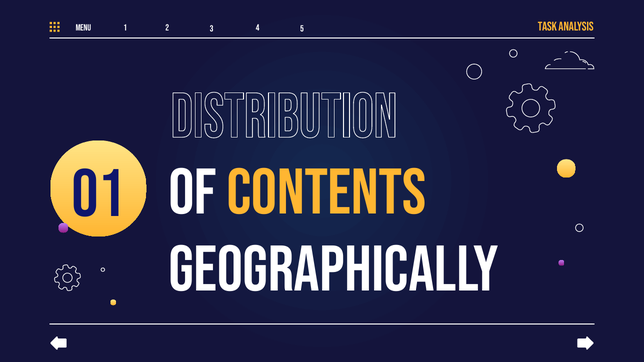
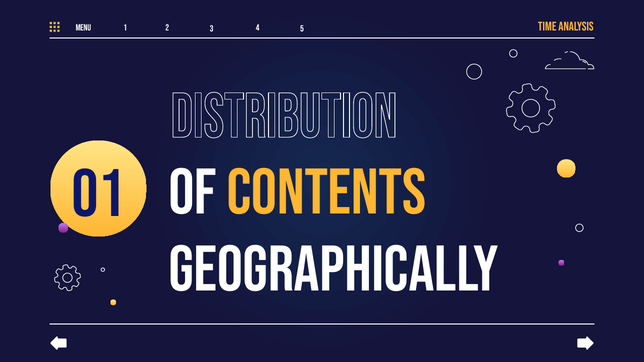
Task: Task -> Time (547, 26)
